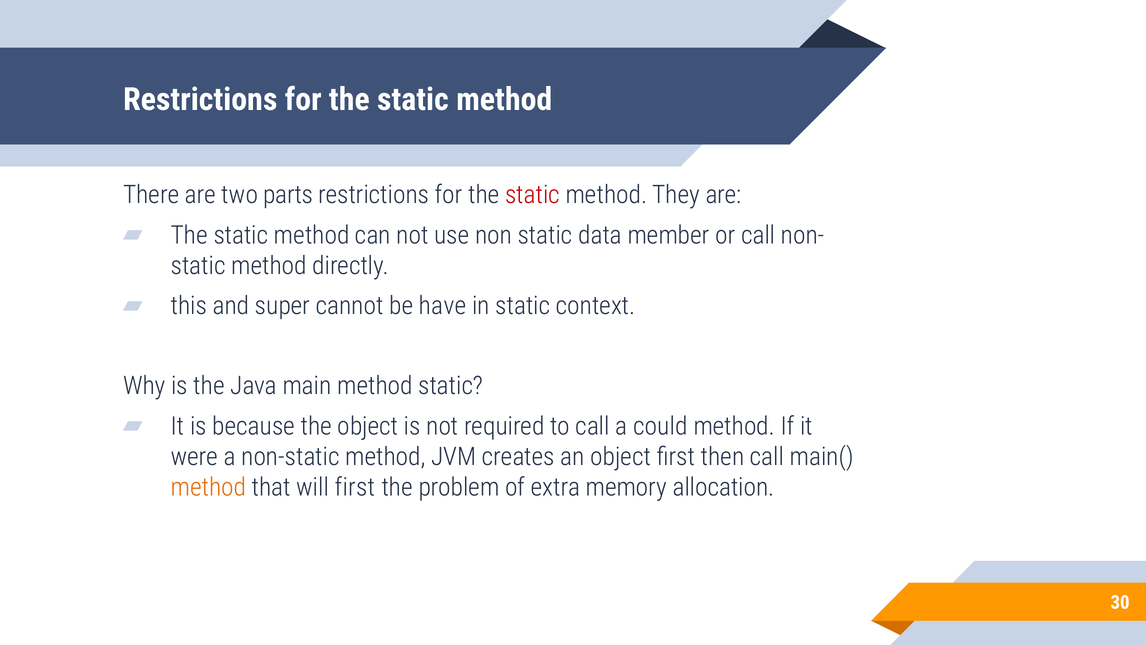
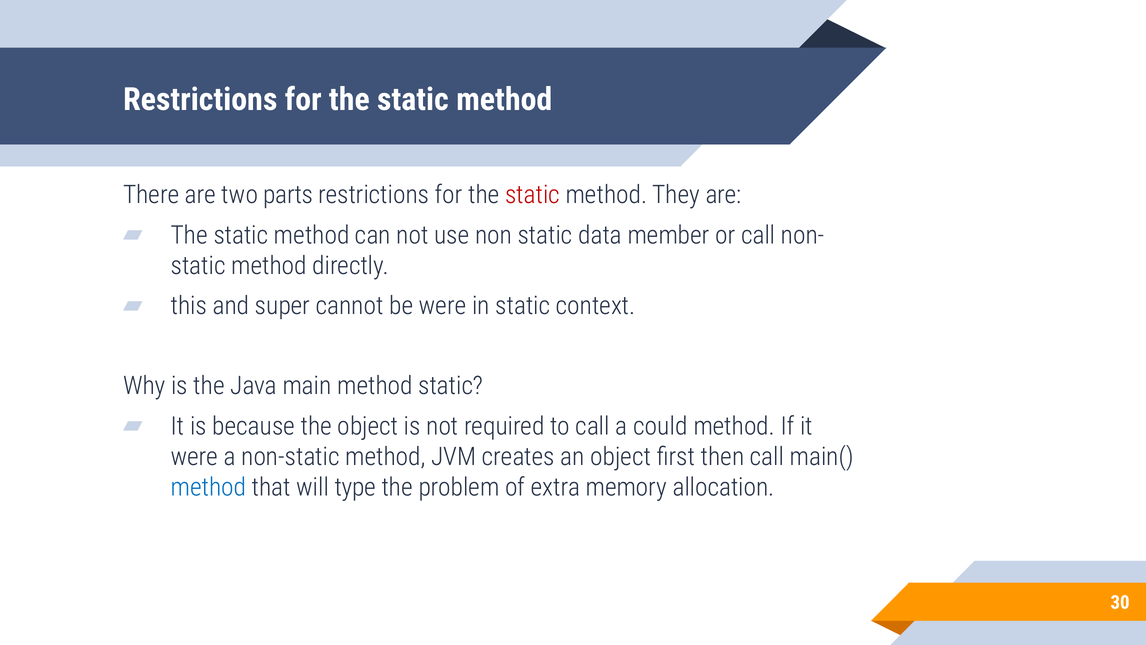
be have: have -> were (443, 306)
method colour: orange -> blue (208, 487)
will first: first -> type (355, 487)
